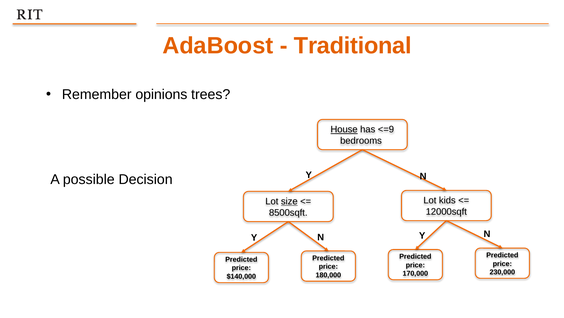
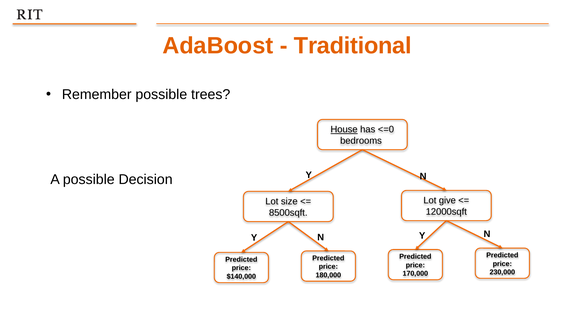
Remember opinions: opinions -> possible (161, 94)
<=9: <=9 -> <=0 (386, 129)
kids: kids -> give (447, 200)
size underline: present -> none (289, 201)
